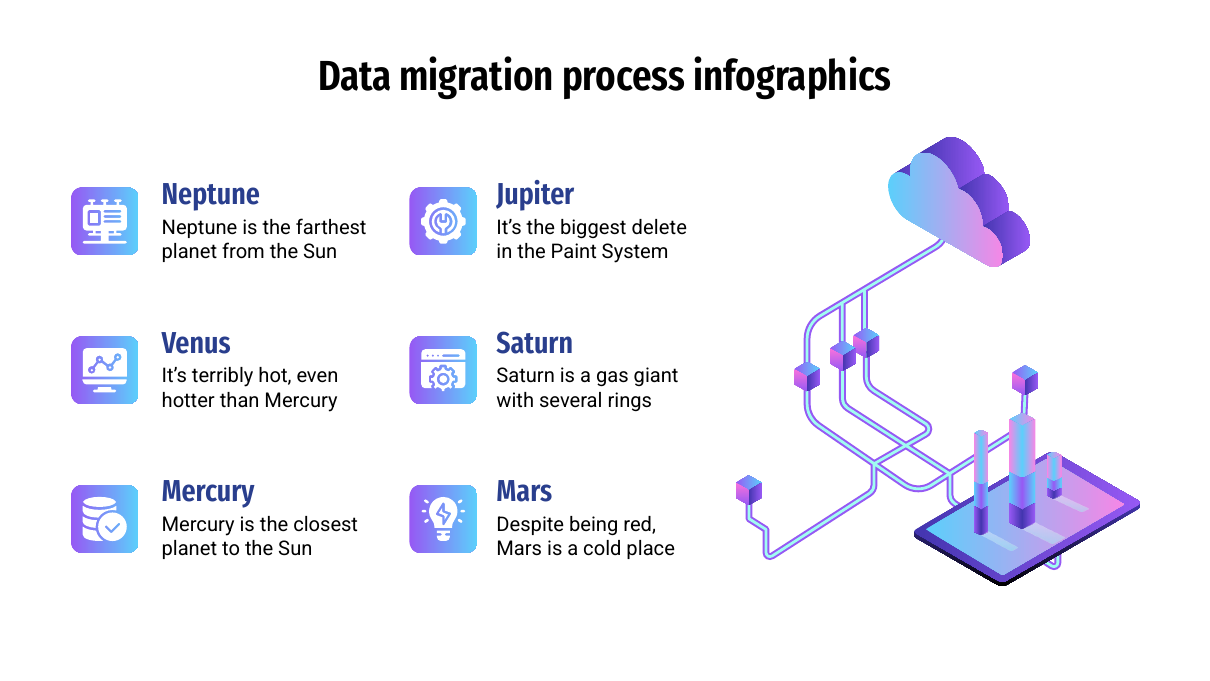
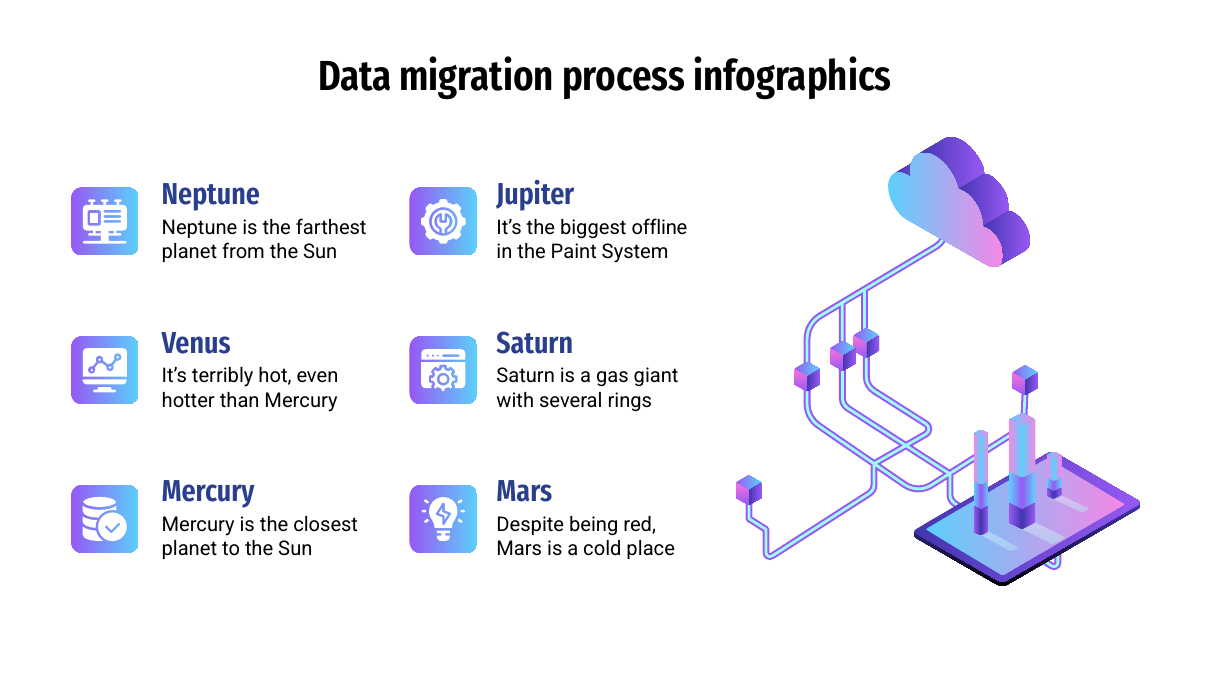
delete: delete -> offline (659, 227)
